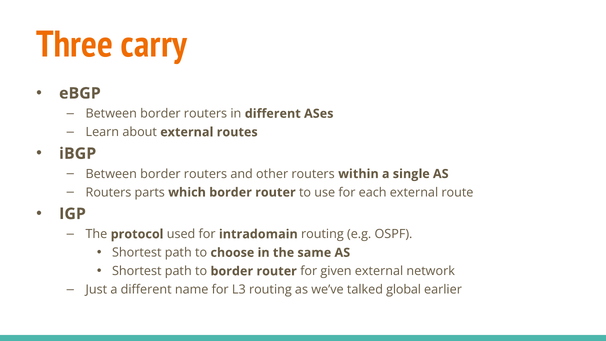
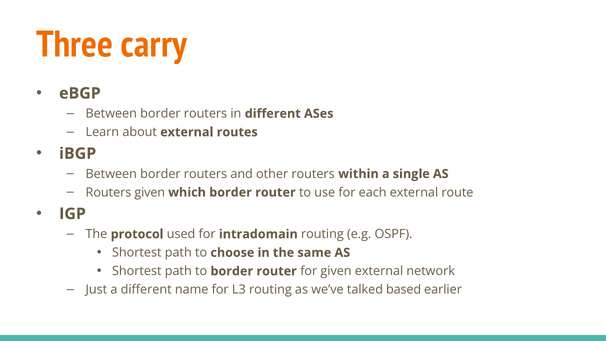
Routers parts: parts -> given (150, 192)
global: global -> based (404, 290)
